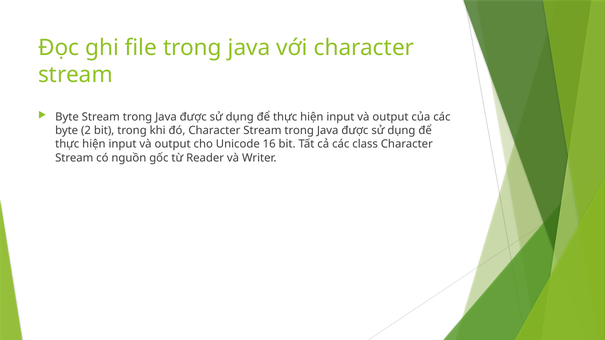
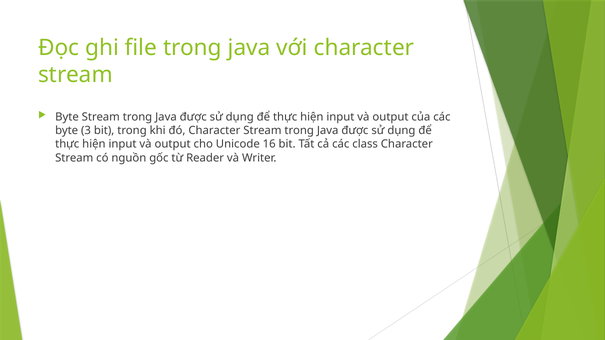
2: 2 -> 3 (86, 131)
